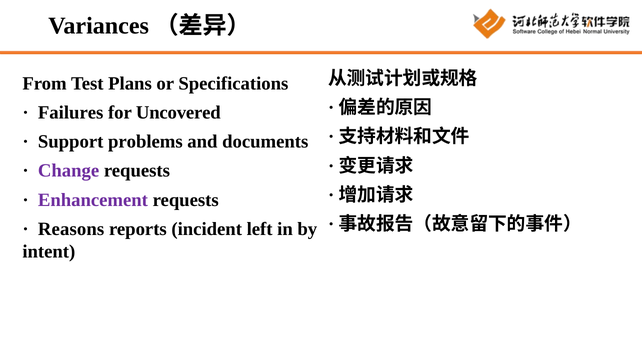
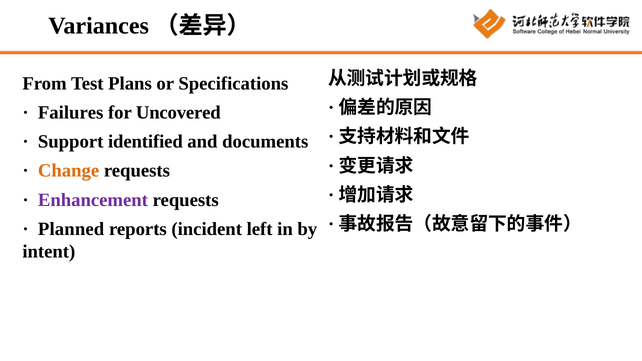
problems: problems -> identified (145, 142)
Change colour: purple -> orange (69, 171)
Reasons: Reasons -> Planned (71, 229)
